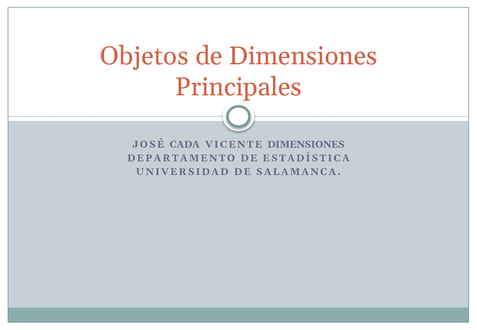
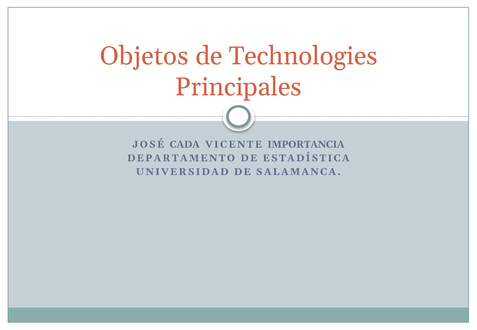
de Dimensiones: Dimensiones -> Technologies (303, 56)
VICENTE DIMENSIONES: DIMENSIONES -> IMPORTANCIA (306, 144)
